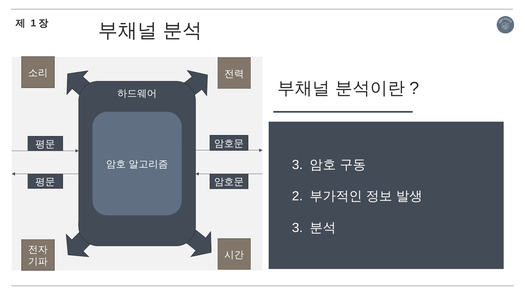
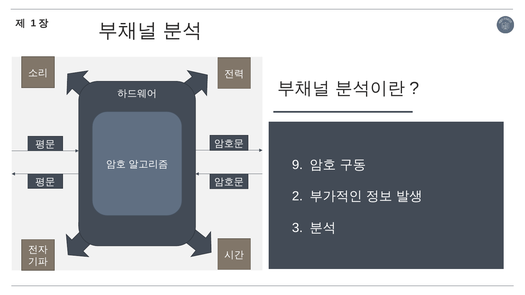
3: 3 -> 9 (297, 165)
